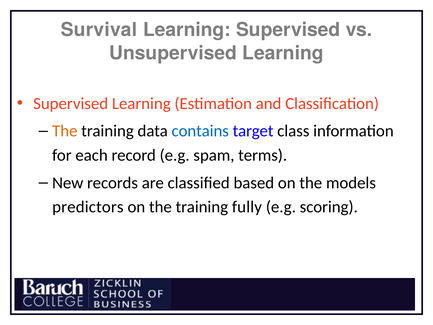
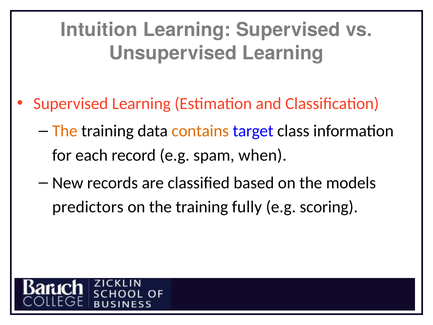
Survival: Survival -> Intuition (99, 30)
contains colour: blue -> orange (200, 131)
terms: terms -> when (263, 155)
